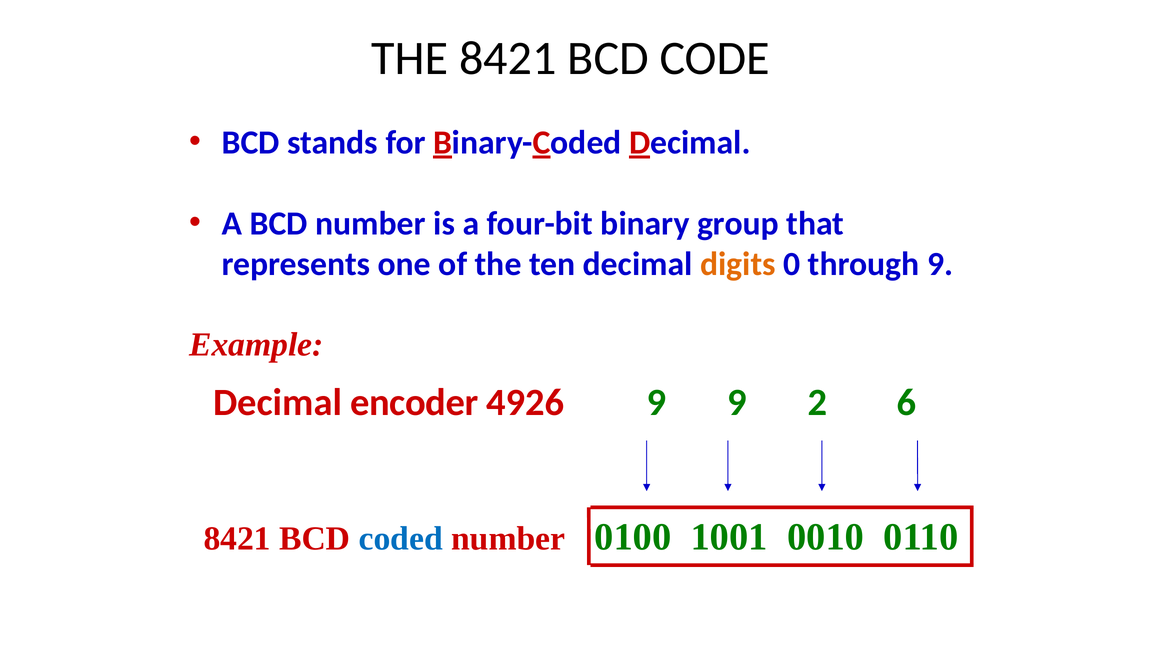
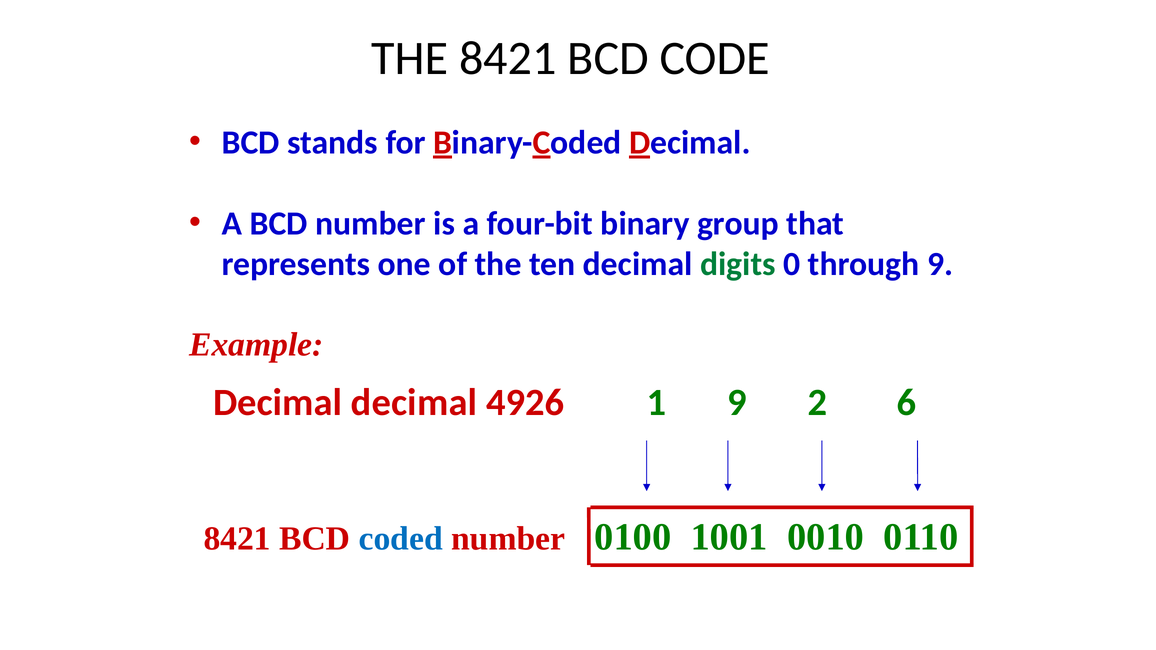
digits colour: orange -> green (738, 264)
Decimal encoder: encoder -> decimal (414, 402)
4926 9: 9 -> 1 (656, 402)
